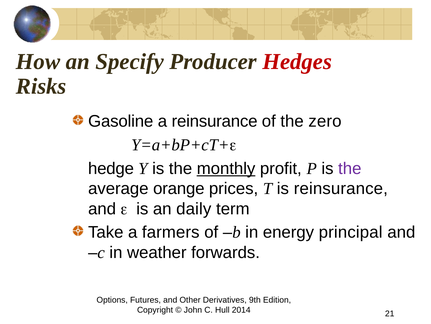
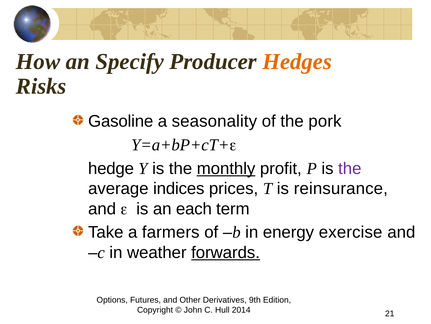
Hedges colour: red -> orange (297, 61)
a reinsurance: reinsurance -> seasonality (214, 121)
zero: zero -> pork (325, 121)
orange: orange -> indices (179, 188)
daily: daily -> each (194, 208)
principal: principal -> exercise (351, 232)
forwards underline: none -> present (226, 252)
